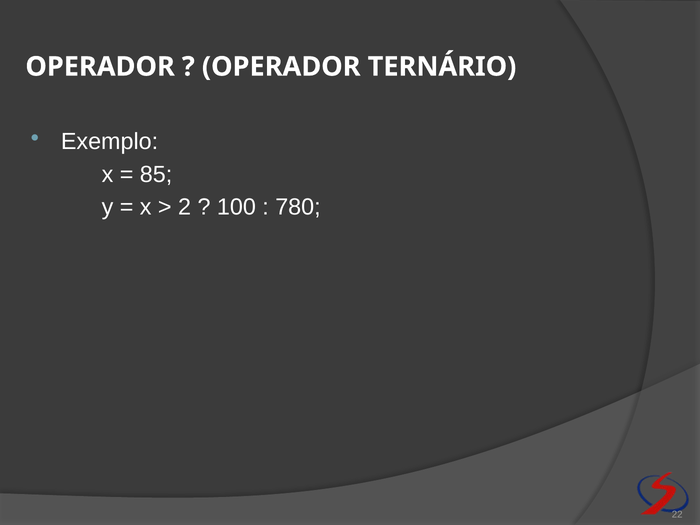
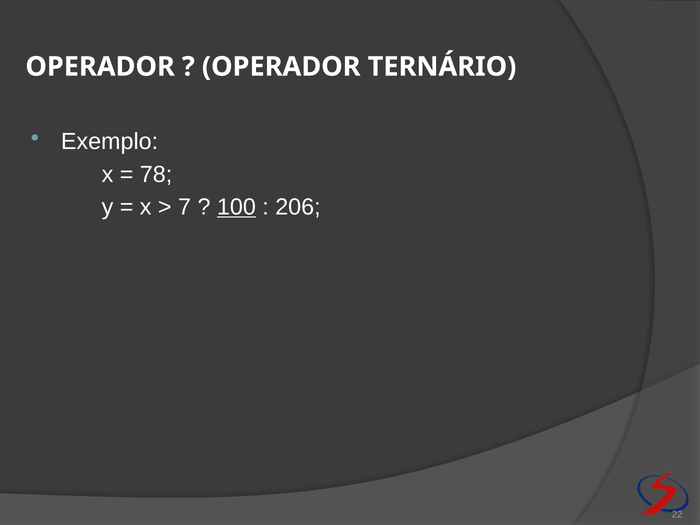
85: 85 -> 78 (156, 174)
2: 2 -> 7 (185, 207)
100 underline: none -> present (236, 207)
780: 780 -> 206 (298, 207)
